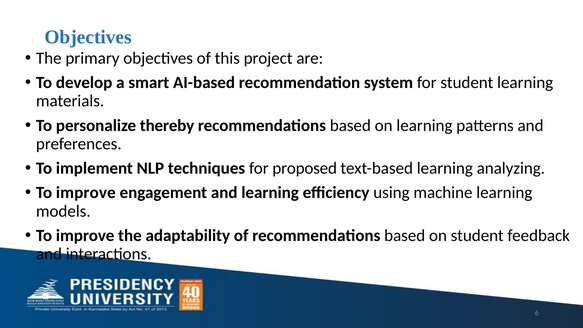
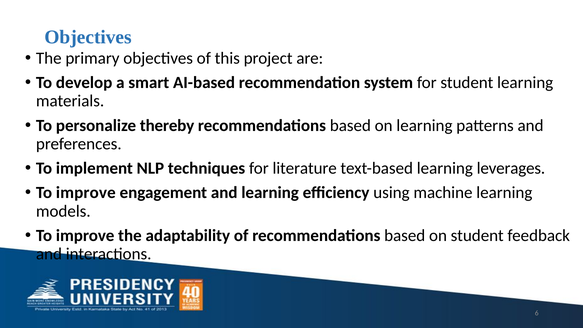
proposed: proposed -> literature (305, 168)
analyzing: analyzing -> leverages (511, 168)
